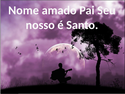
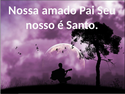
Nome: Nome -> Nossa (24, 10)
